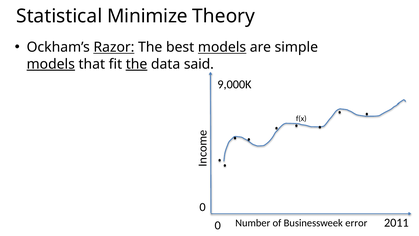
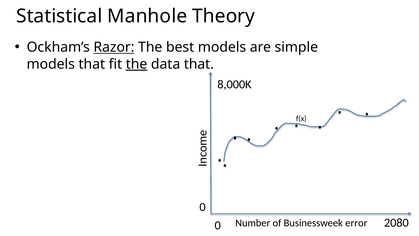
Minimize: Minimize -> Manhole (147, 16)
models underline: present -> none (222, 47)
models underline: present -> none (51, 64)
data said: said -> that (199, 64)
9,000K: 9,000K -> 8,000K (234, 84)
2011: 2011 -> 2080 (396, 223)
